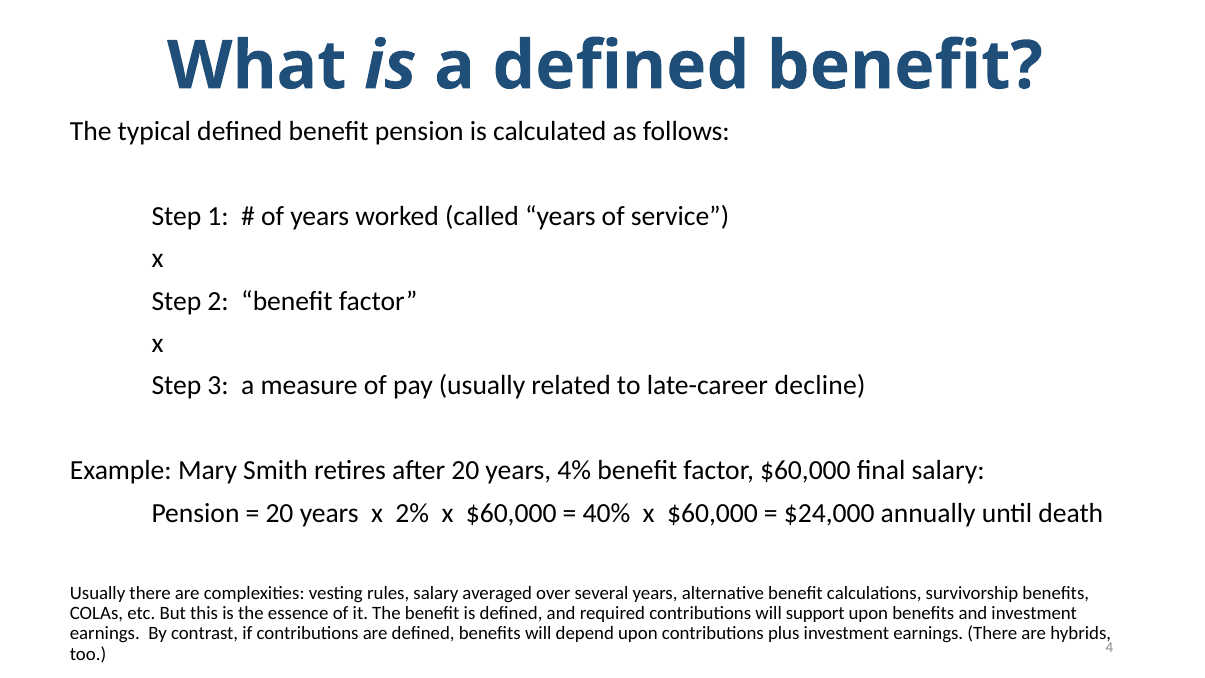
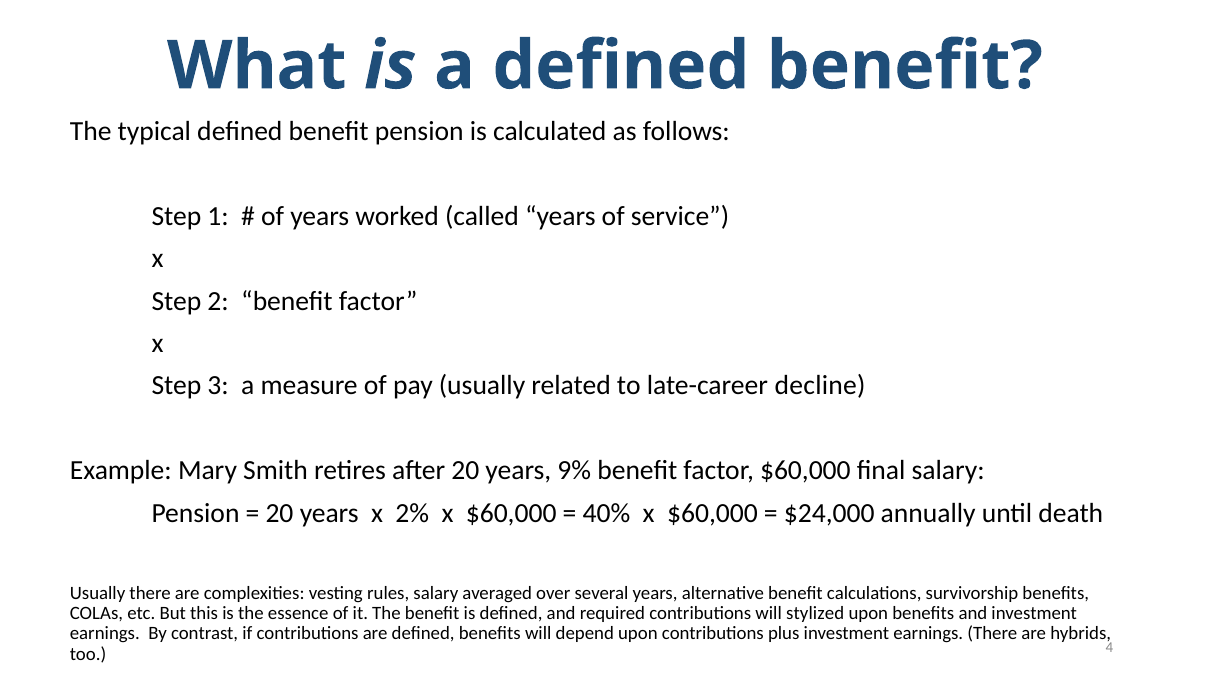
4%: 4% -> 9% (574, 470)
support: support -> stylized (815, 613)
